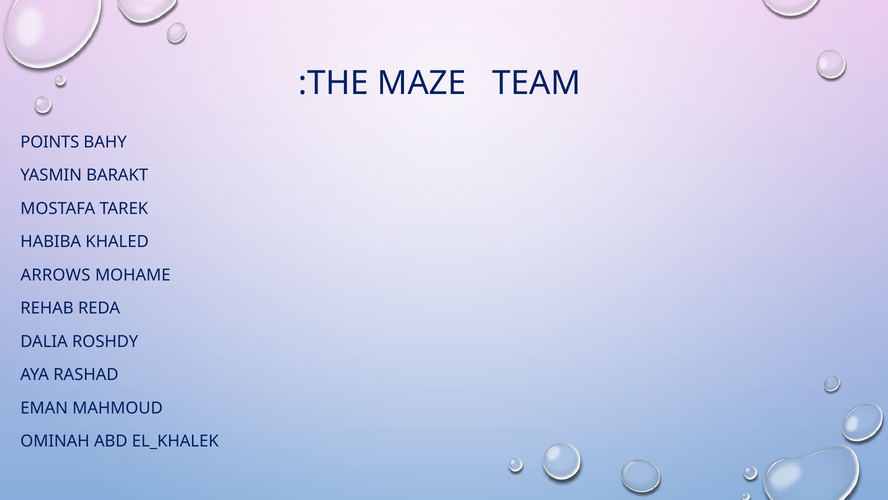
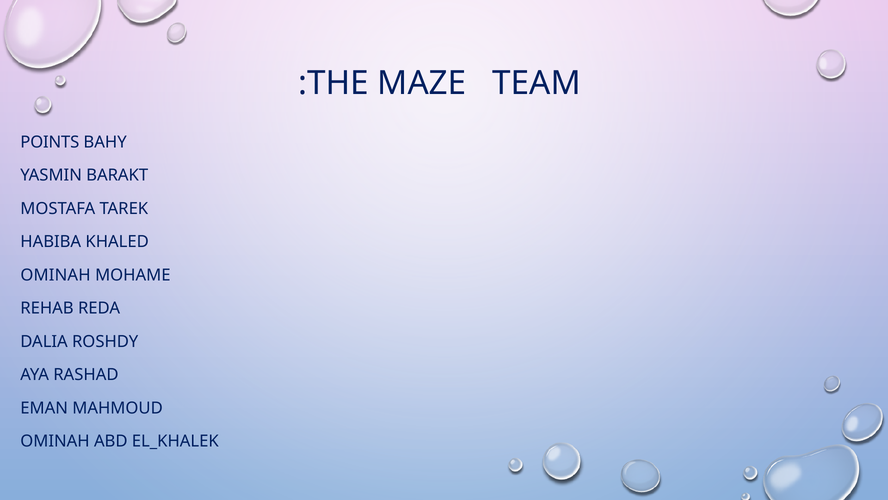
ARROWS: ARROWS -> OMINAH (55, 275)
